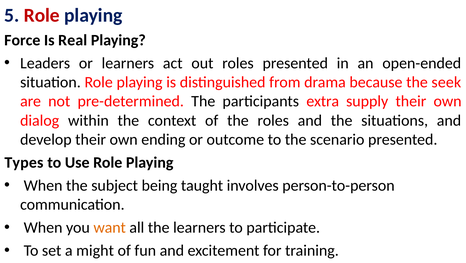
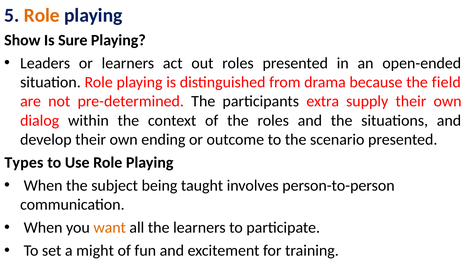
Role colour: red -> orange (42, 15)
Force: Force -> Show (22, 40)
Real: Real -> Sure (73, 40)
seek: seek -> field (446, 82)
